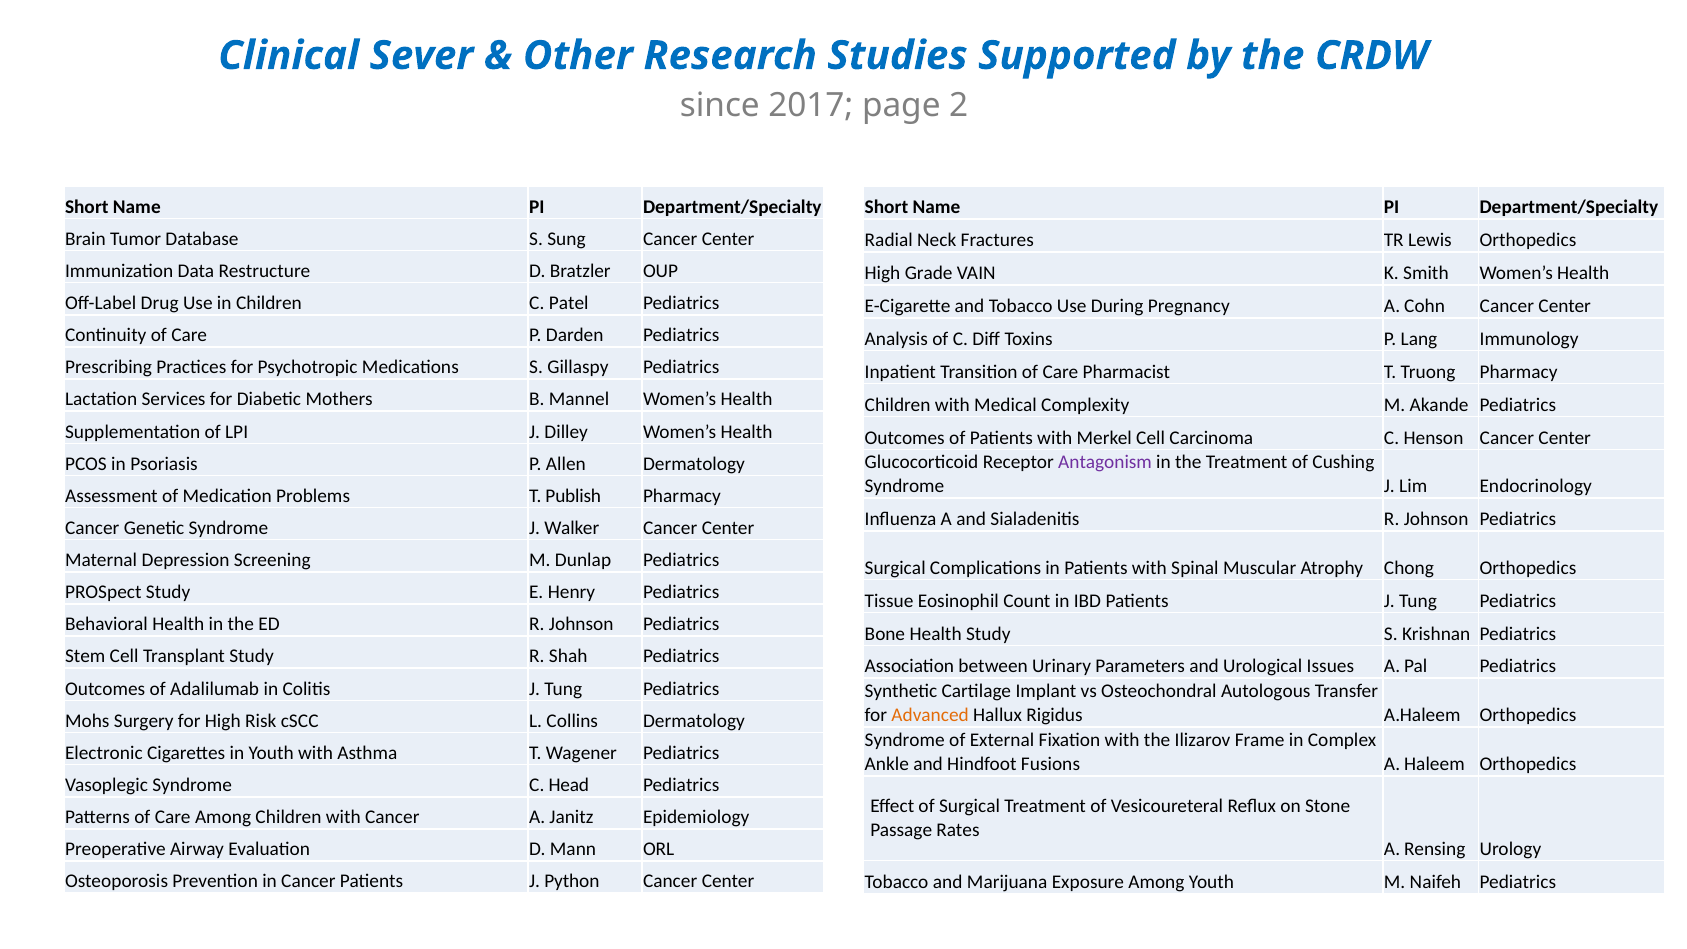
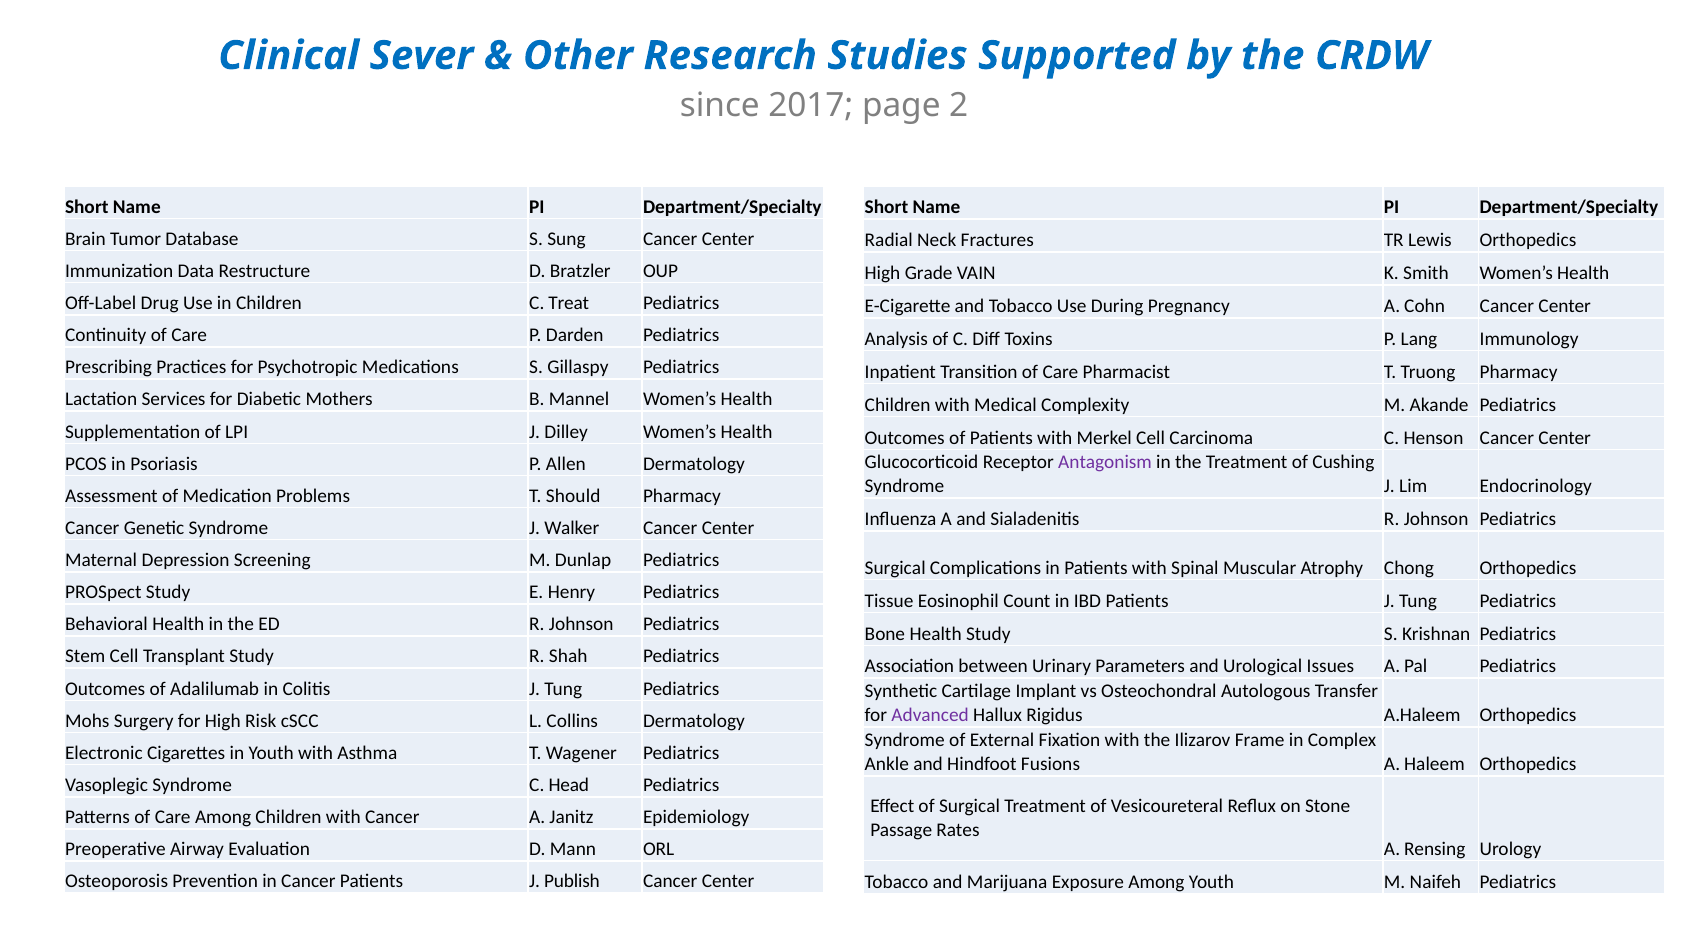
Patel: Patel -> Treat (569, 303)
Publish: Publish -> Should (573, 496)
Advanced colour: orange -> purple (930, 715)
Python: Python -> Publish (572, 881)
